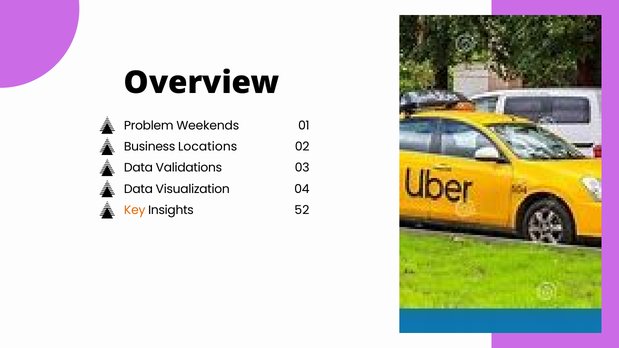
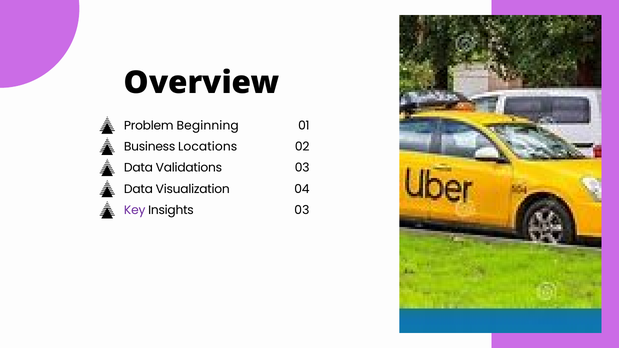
Weekends: Weekends -> Beginning (208, 126)
Key colour: orange -> purple (135, 210)
Insights 52: 52 -> 03 (302, 210)
